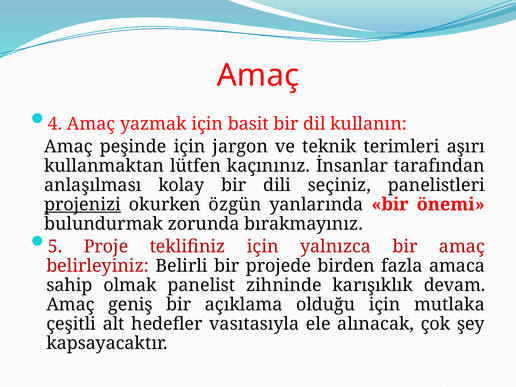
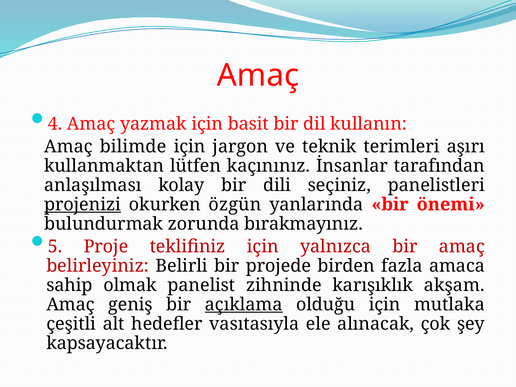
peşinde: peşinde -> bilimde (133, 146)
devam: devam -> akşam (454, 285)
açıklama underline: none -> present (244, 304)
